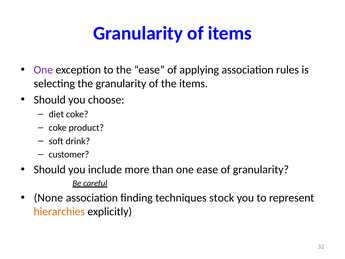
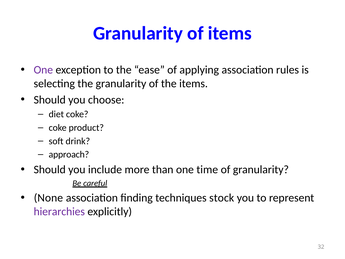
customer: customer -> approach (69, 154)
one ease: ease -> time (207, 169)
hierarchies colour: orange -> purple (59, 211)
